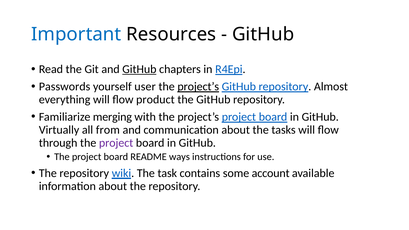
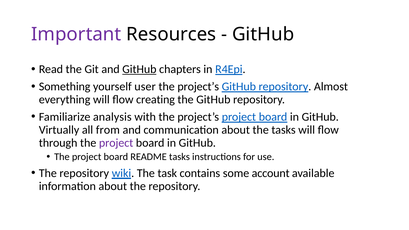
Important colour: blue -> purple (76, 34)
Passwords: Passwords -> Something (65, 87)
project’s underline: present -> none (198, 87)
product: product -> creating (156, 100)
merging: merging -> analysis (112, 117)
README ways: ways -> tasks (179, 157)
